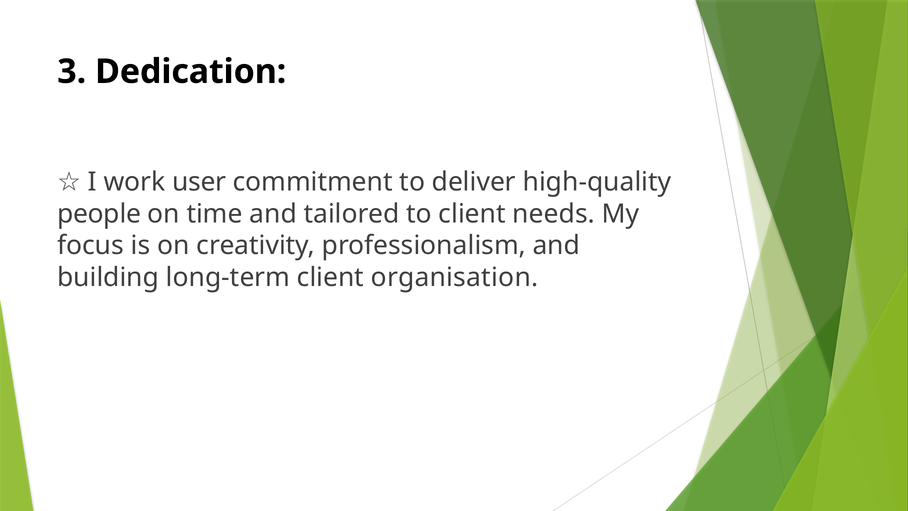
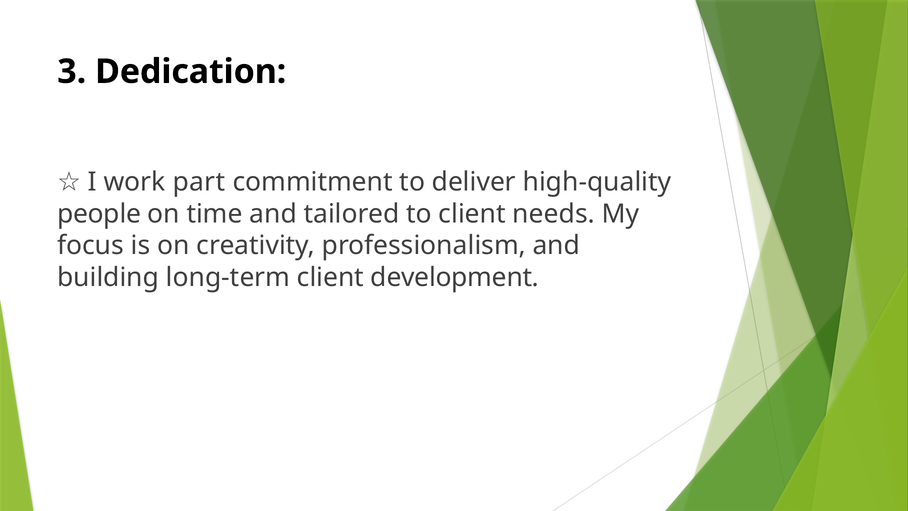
user: user -> part (199, 182)
organisation: organisation -> development (455, 277)
